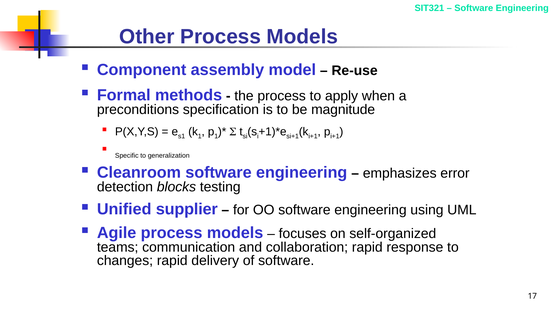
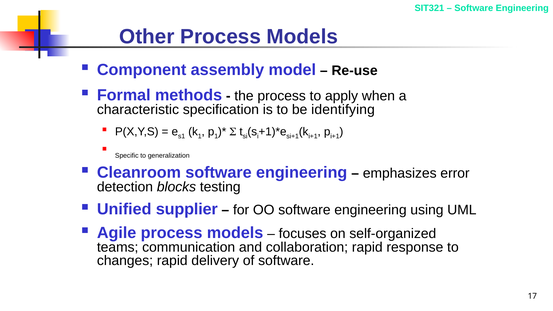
preconditions: preconditions -> characteristic (138, 110)
magnitude: magnitude -> identifying (343, 110)
